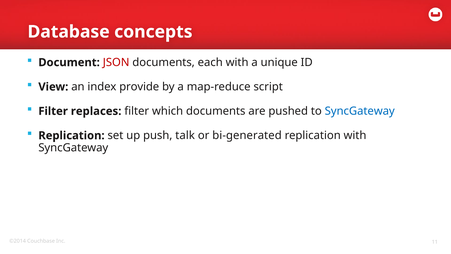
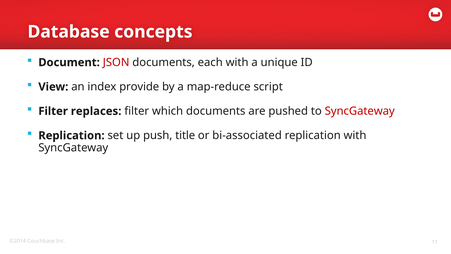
SyncGateway colour: blue -> red (360, 111)
talk: talk -> title (185, 135)
bi-generated: bi-generated -> bi-associated (247, 135)
